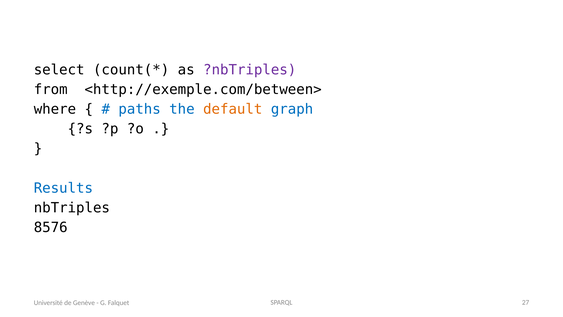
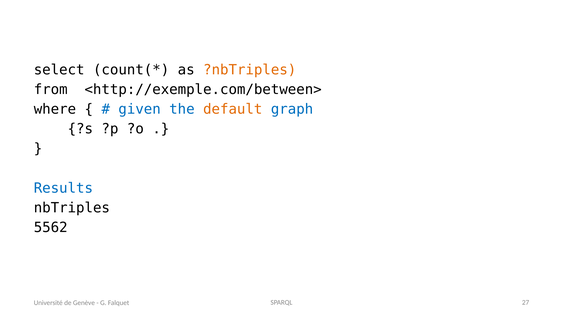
?nbTriples colour: purple -> orange (250, 70)
paths: paths -> given (140, 109)
8576: 8576 -> 5562 (51, 227)
